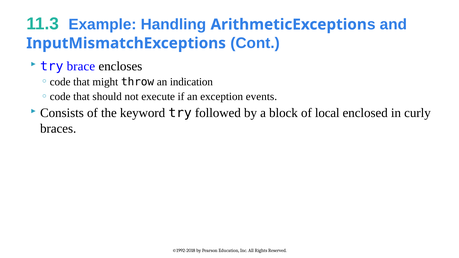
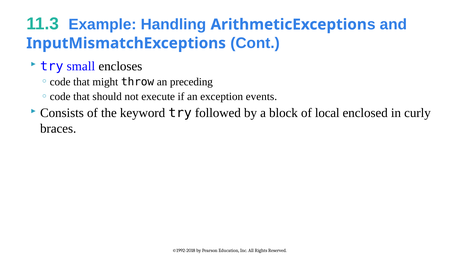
brace: brace -> small (81, 66)
indication: indication -> preceding (191, 82)
